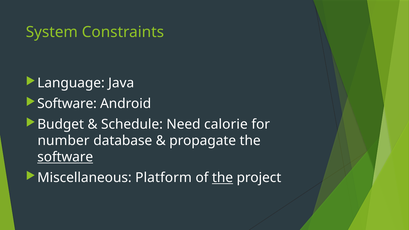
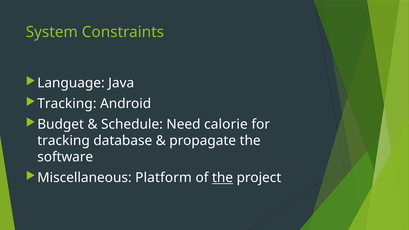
Software: Software -> Tracking (67, 104)
number: number -> tracking (64, 141)
software underline: present -> none (65, 157)
